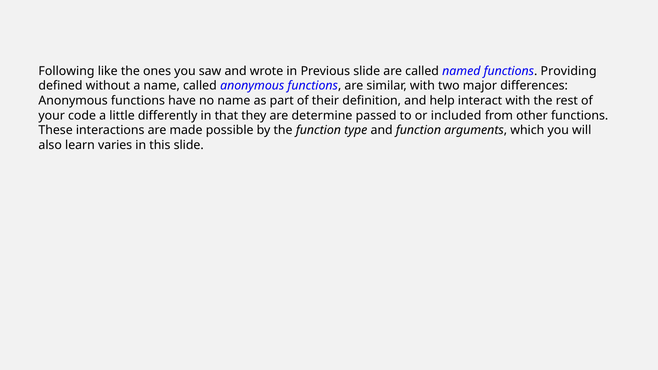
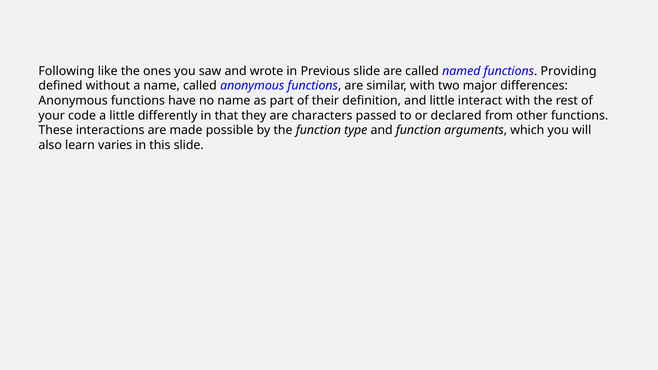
and help: help -> little (442, 101)
determine: determine -> characters (322, 116)
included: included -> declared (456, 116)
